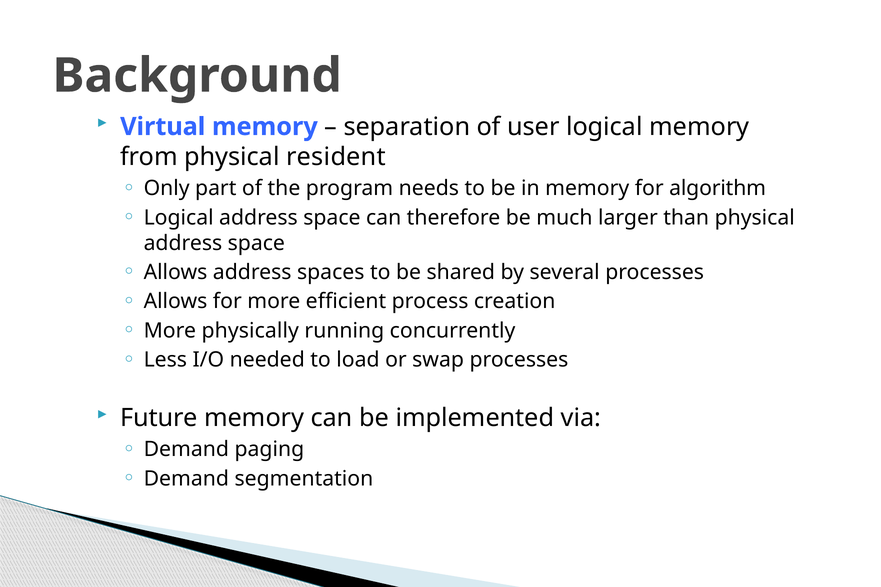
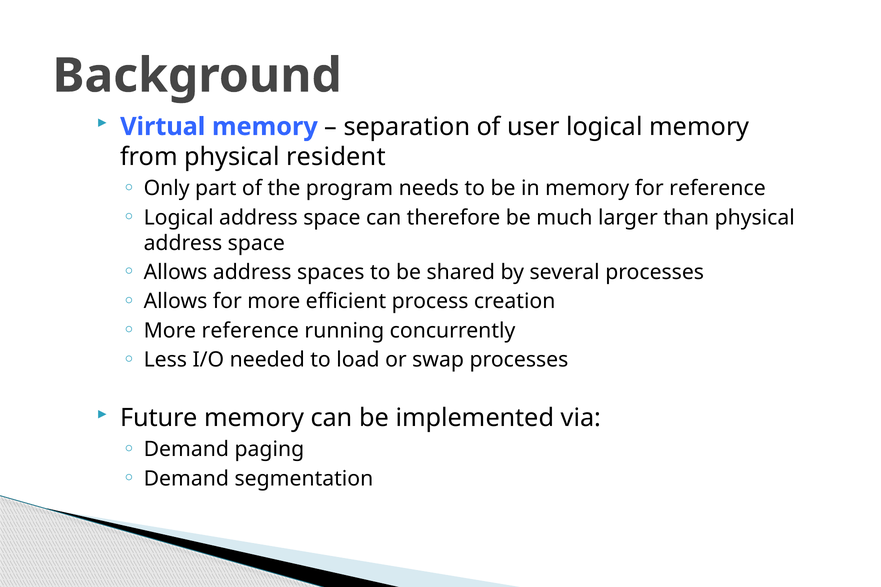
for algorithm: algorithm -> reference (717, 189)
More physically: physically -> reference (250, 331)
